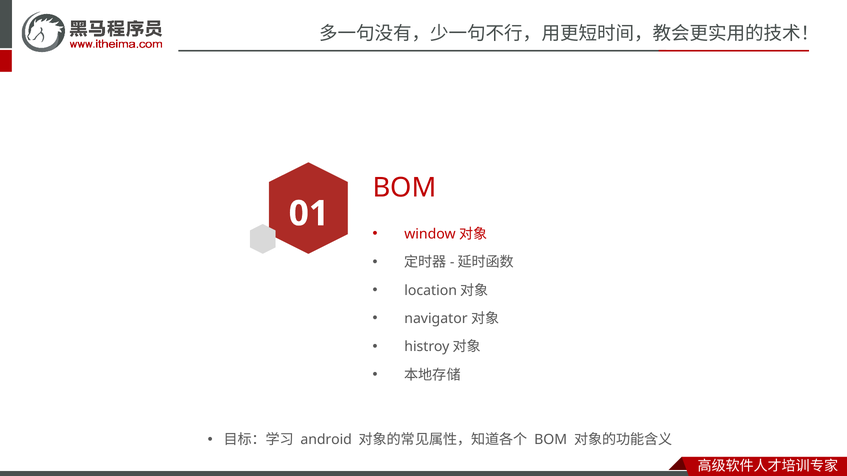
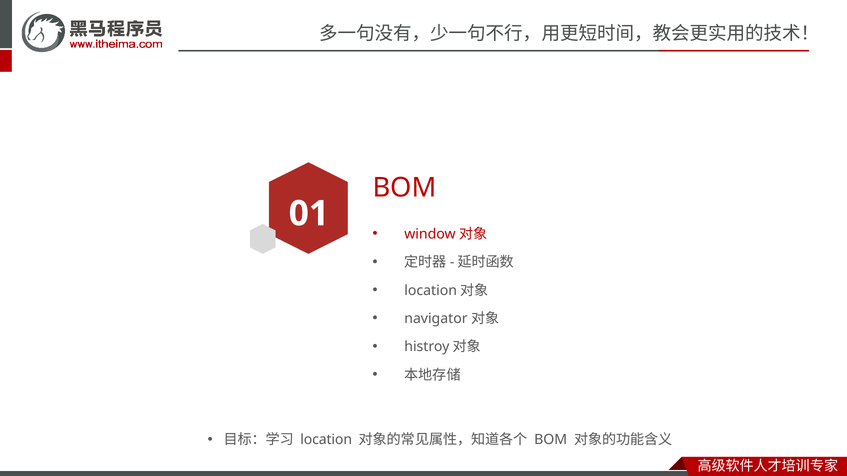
android: android -> location (326, 440)
